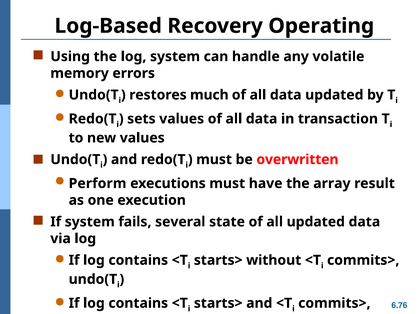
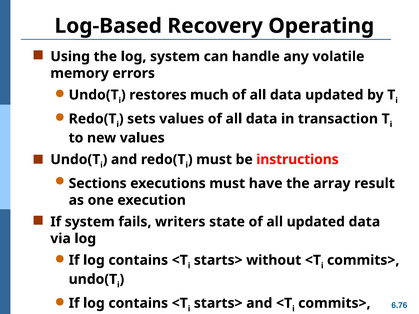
overwritten: overwritten -> instructions (297, 160)
Perform: Perform -> Sections (98, 184)
several: several -> writers (180, 222)
